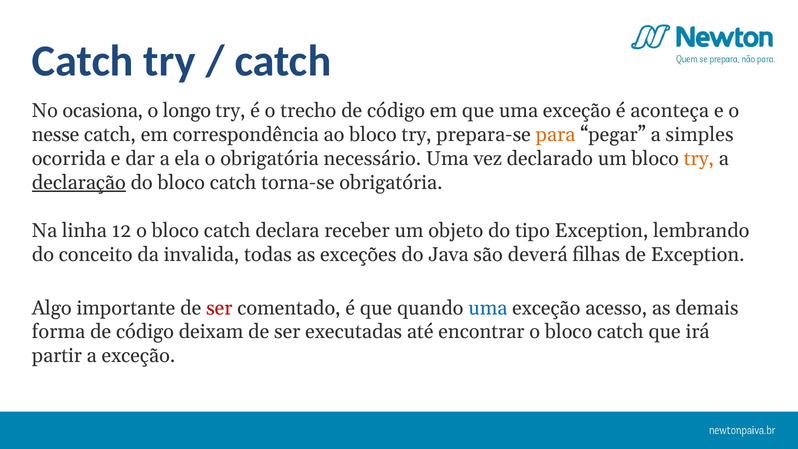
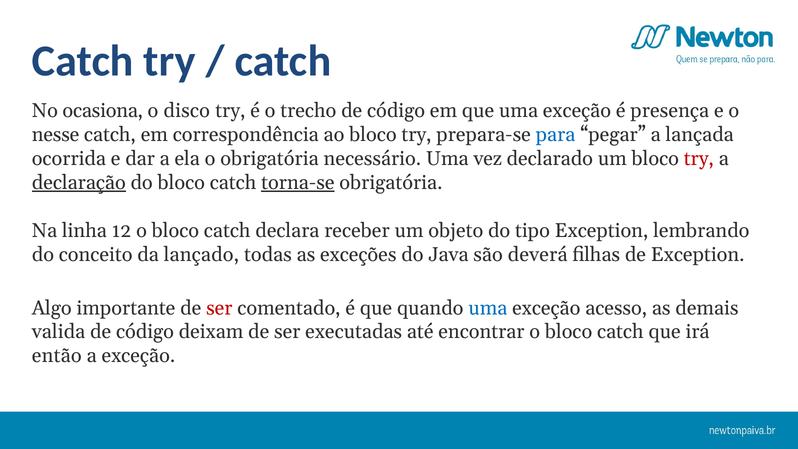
longo: longo -> disco (187, 111)
aconteça: aconteça -> presença (670, 111)
para colour: orange -> blue (556, 135)
simples: simples -> lançada (700, 135)
try colour: orange -> red (699, 159)
torna-se underline: none -> present (298, 183)
invalida: invalida -> lançado (201, 254)
forma: forma -> valida (59, 332)
partir: partir -> então (57, 356)
